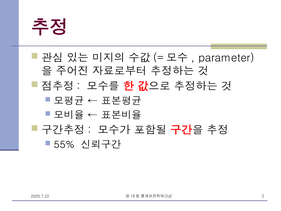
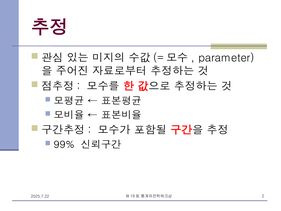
55%: 55% -> 99% (64, 145)
